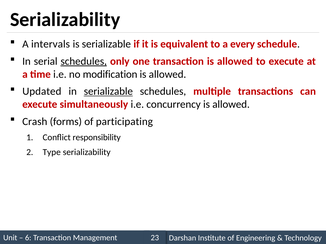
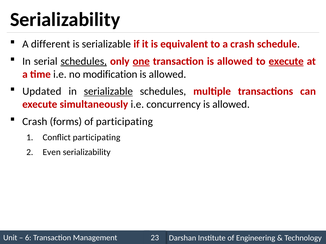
intervals: intervals -> different (51, 44)
a every: every -> crash (242, 44)
one underline: none -> present (141, 61)
execute underline: none -> present (286, 61)
Conflict responsibility: responsibility -> participating (97, 138)
Type: Type -> Even (52, 153)
